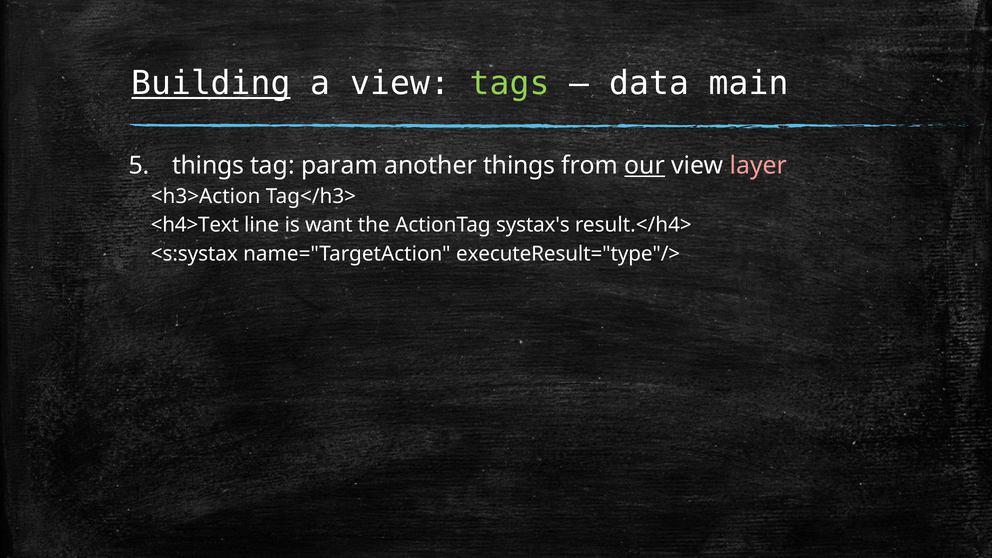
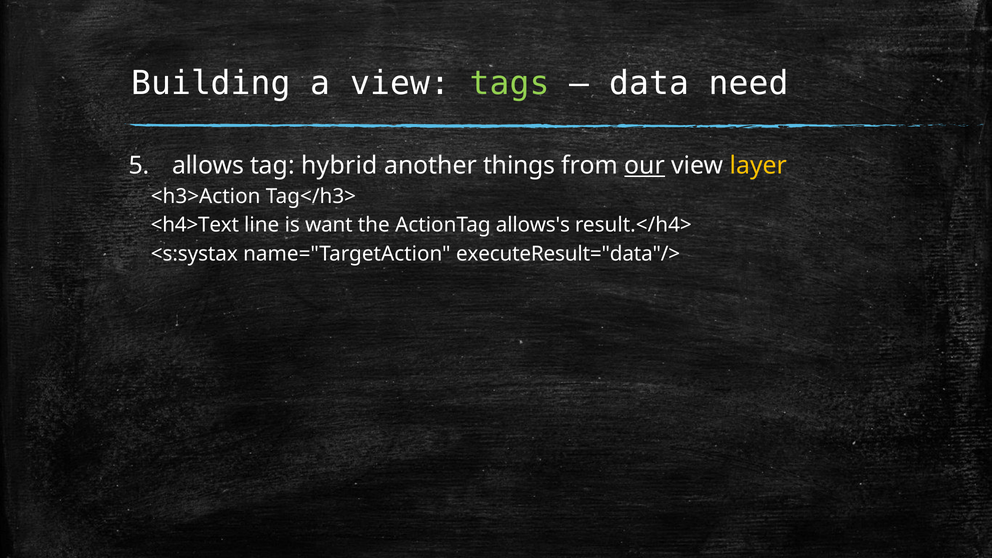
Building underline: present -> none (211, 84)
main: main -> need (749, 84)
things: things -> allows (208, 166)
param: param -> hybrid (339, 166)
layer colour: pink -> yellow (758, 166)
systax's: systax's -> allows's (533, 225)
executeResult="type"/>: executeResult="type"/> -> executeResult="data"/> (568, 254)
